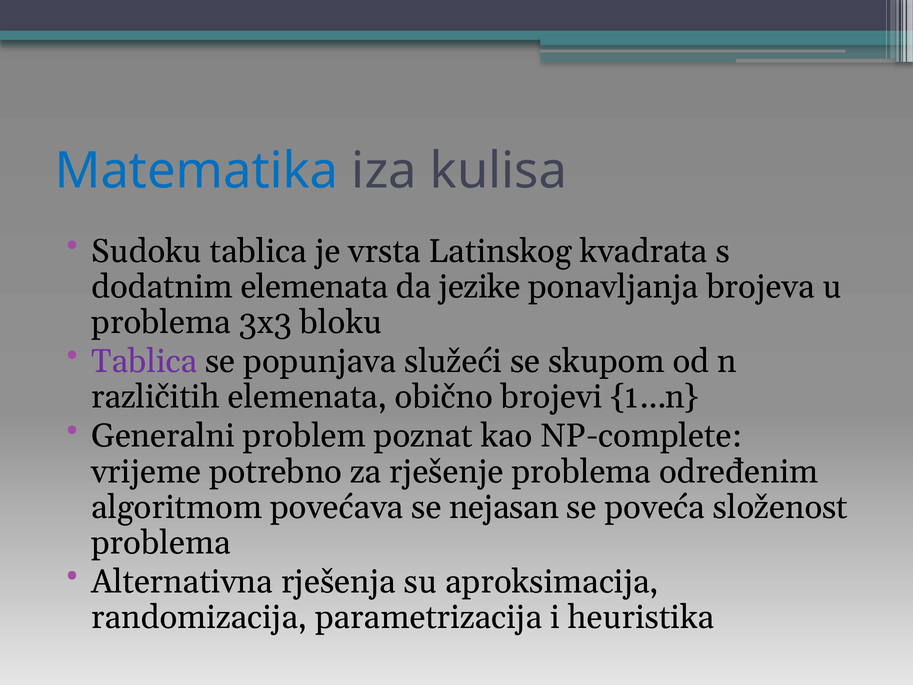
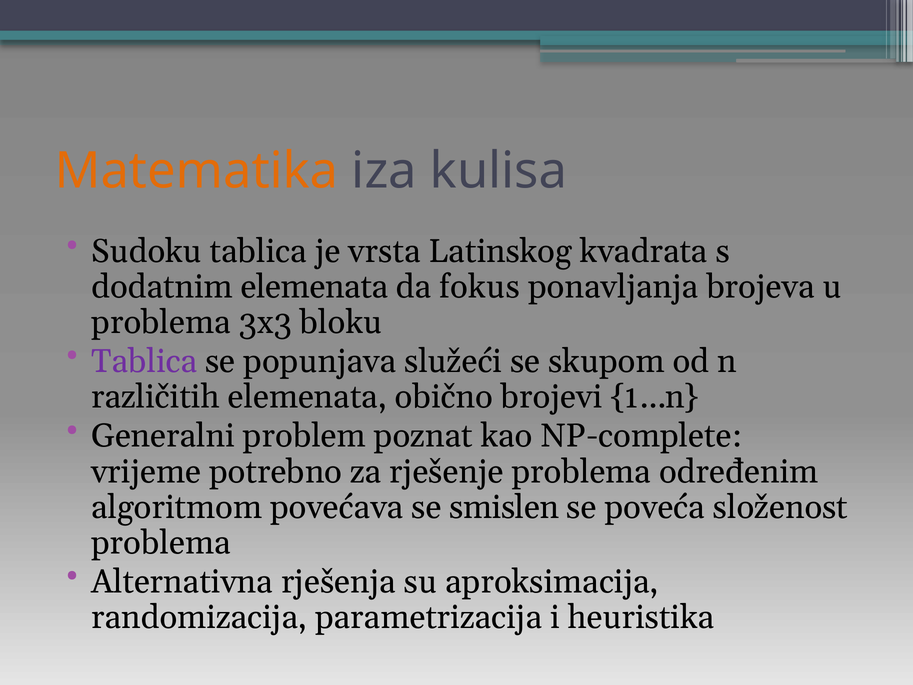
Matematika colour: blue -> orange (196, 171)
jezike: jezike -> fokus (479, 287)
nejasan: nejasan -> smislen (504, 507)
